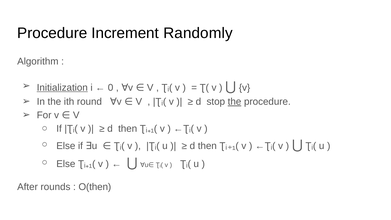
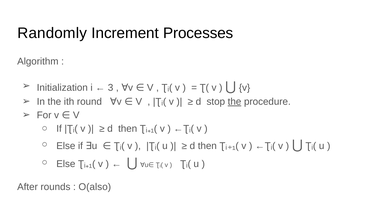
Procedure: Procedure -> Randomly (52, 33)
Randomly: Randomly -> Processes (198, 33)
Initialization underline: present -> none (62, 88)
0: 0 -> 3 (111, 88)
O(then: O(then -> O(also (95, 187)
